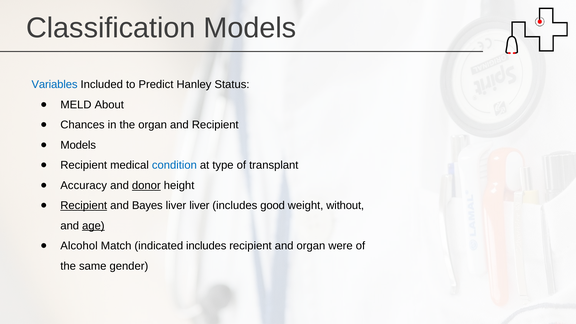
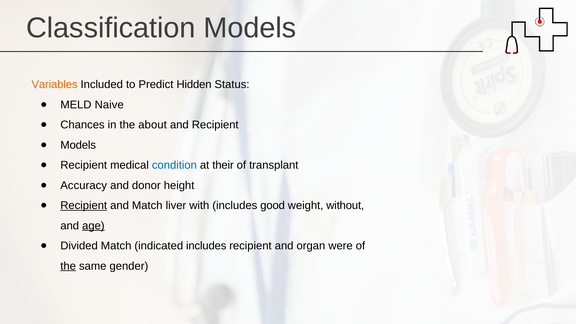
Variables colour: blue -> orange (55, 85)
Hanley: Hanley -> Hidden (194, 85)
About: About -> Naive (109, 105)
the organ: organ -> about (153, 125)
type: type -> their (223, 165)
donor underline: present -> none (146, 185)
and Bayes: Bayes -> Match (147, 206)
liver liver: liver -> with (199, 206)
Alcohol: Alcohol -> Divided (79, 246)
the underline: none -> present (68, 266)
